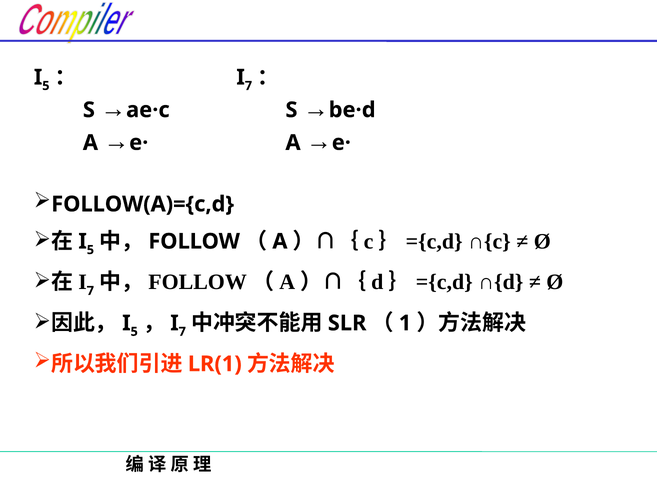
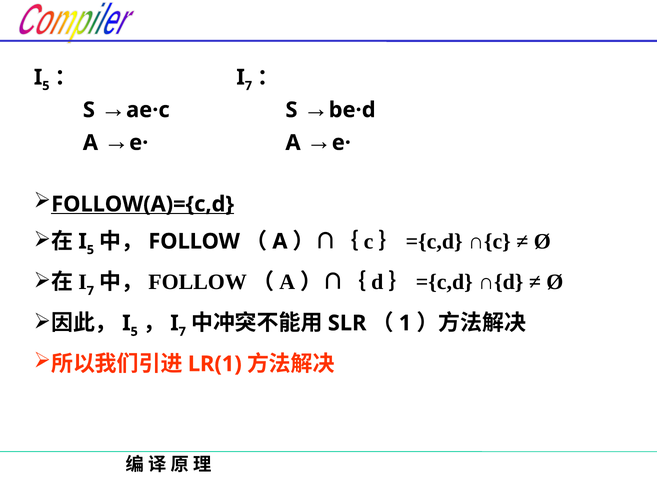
FOLLOW(A)={c,d underline: none -> present (143, 204)
